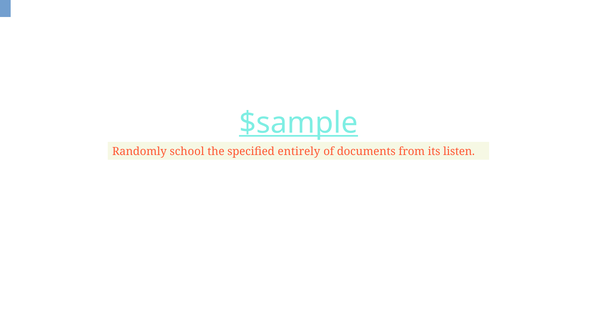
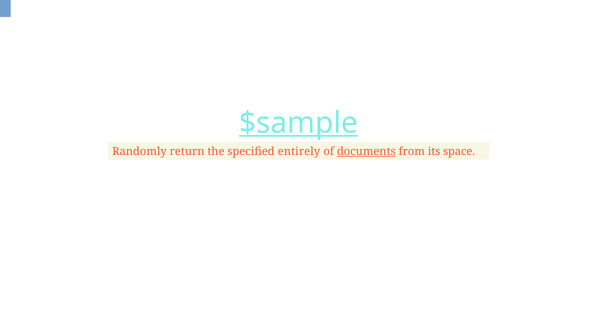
school: school -> return (187, 151)
documents underline: none -> present (366, 151)
listen: listen -> space (459, 151)
